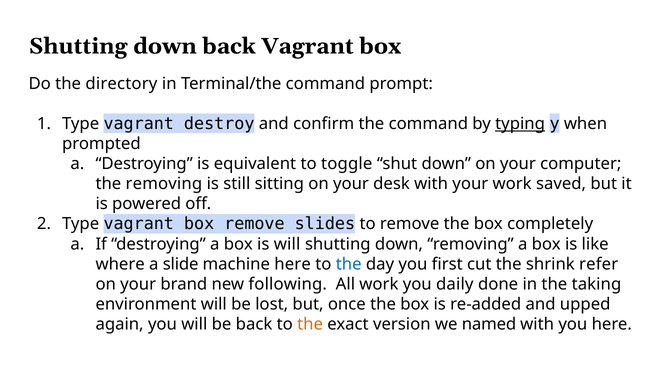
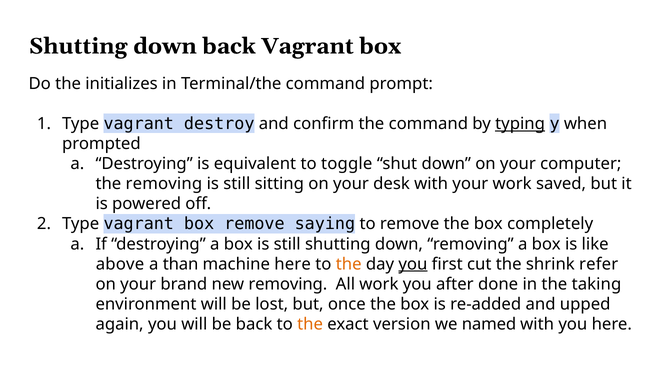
directory: directory -> initializes (122, 84)
slides: slides -> saying (325, 224)
box is will: will -> still (287, 244)
where: where -> above (120, 264)
slide: slide -> than (181, 264)
the colour: blue -> orange (349, 264)
you underline: none -> present (413, 264)
new following: following -> removing (288, 284)
daily: daily -> after (455, 284)
